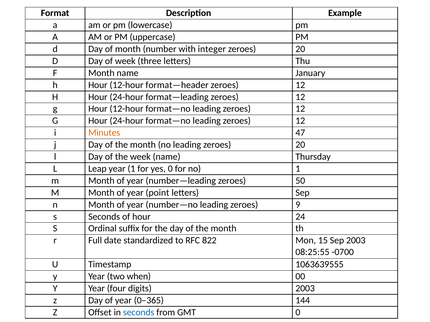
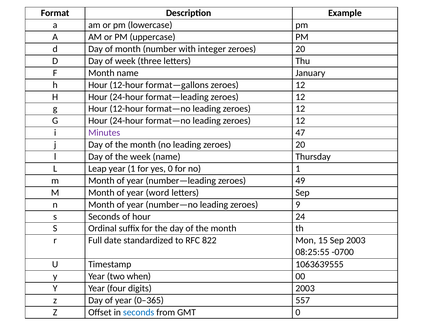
format—header: format—header -> format—gallons (177, 85)
Minutes colour: orange -> purple (104, 133)
50: 50 -> 49 (300, 181)
point: point -> word (157, 193)
144: 144 -> 557 (303, 301)
